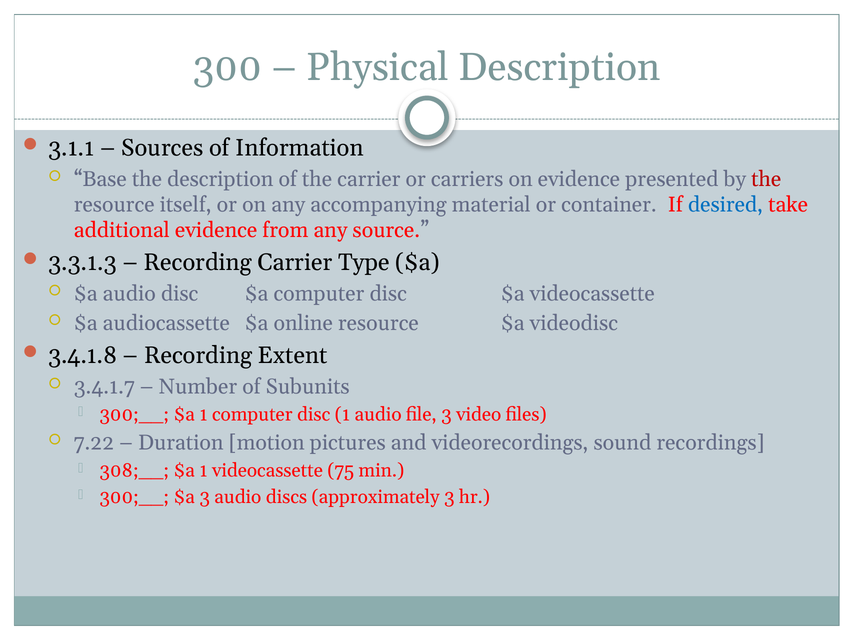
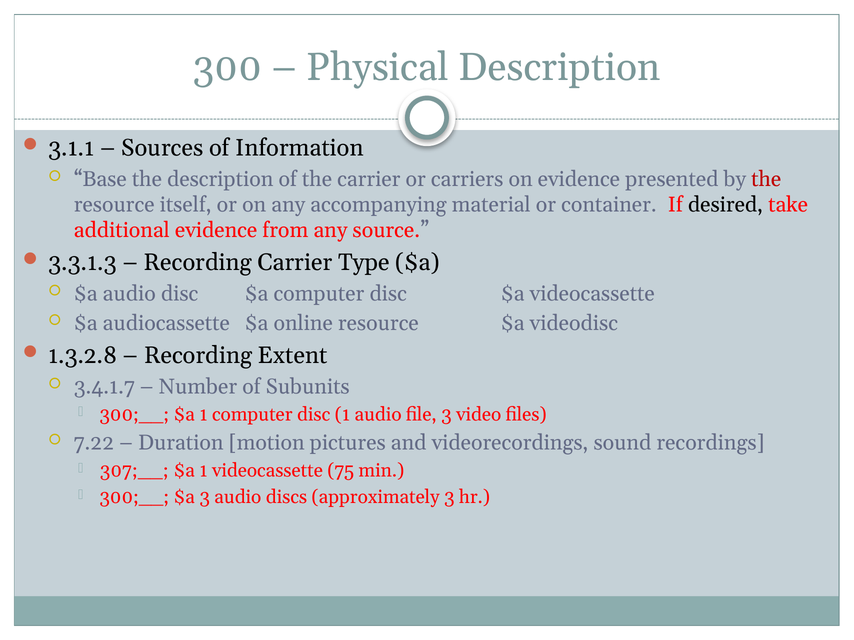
desired colour: blue -> black (725, 205)
3.4.1.8: 3.4.1.8 -> 1.3.2.8 (83, 356)
308;__: 308;__ -> 307;__ (134, 471)
